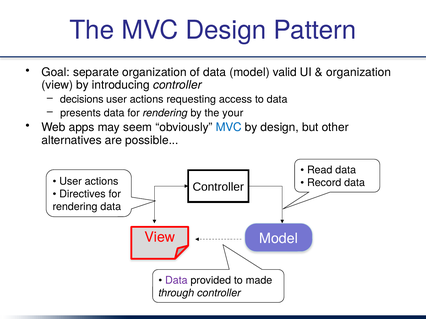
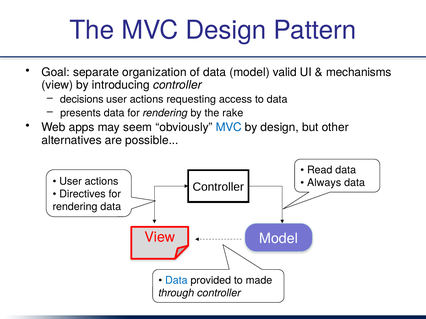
organization: organization -> mechanisms (359, 72)
your: your -> rake (233, 113)
Record: Record -> Always (324, 183)
Data colour: purple -> blue (176, 281)
